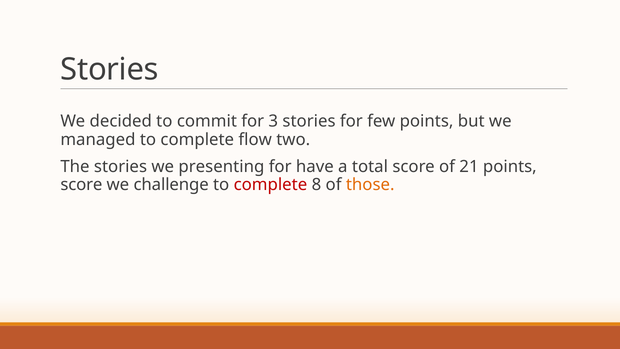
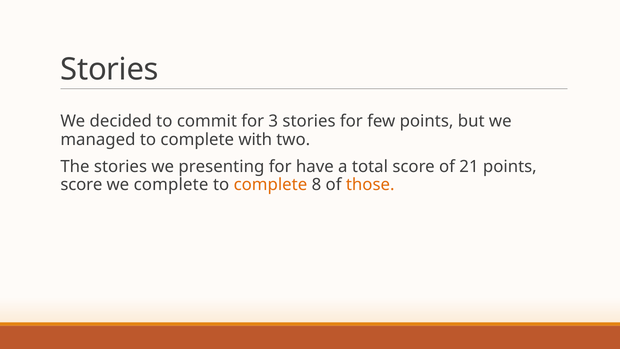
flow: flow -> with (255, 139)
we challenge: challenge -> complete (171, 185)
complete colour: red -> orange (270, 185)
